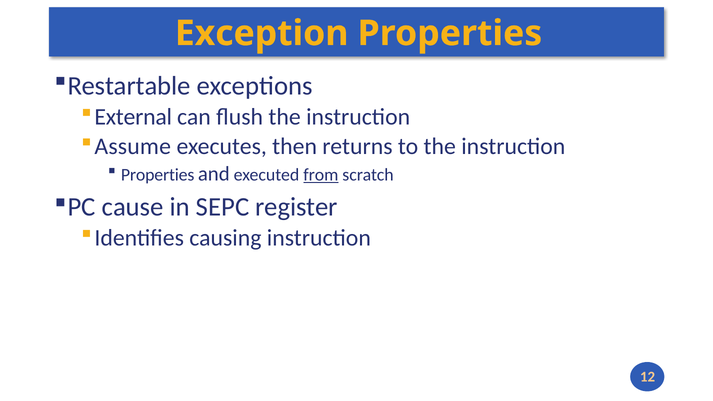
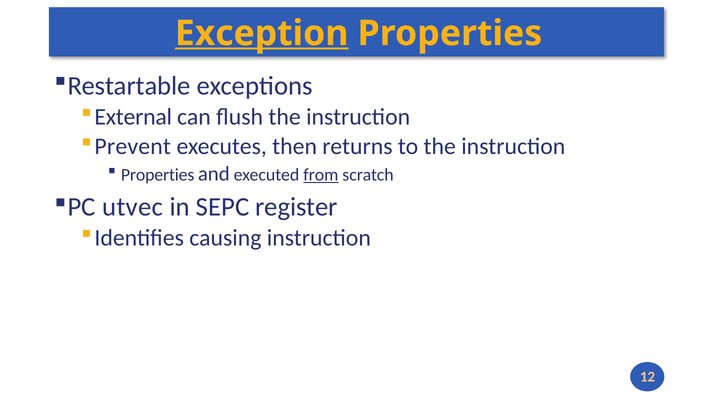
Exception underline: none -> present (262, 33)
Assume: Assume -> Prevent (133, 146)
cause: cause -> utvec (133, 207)
